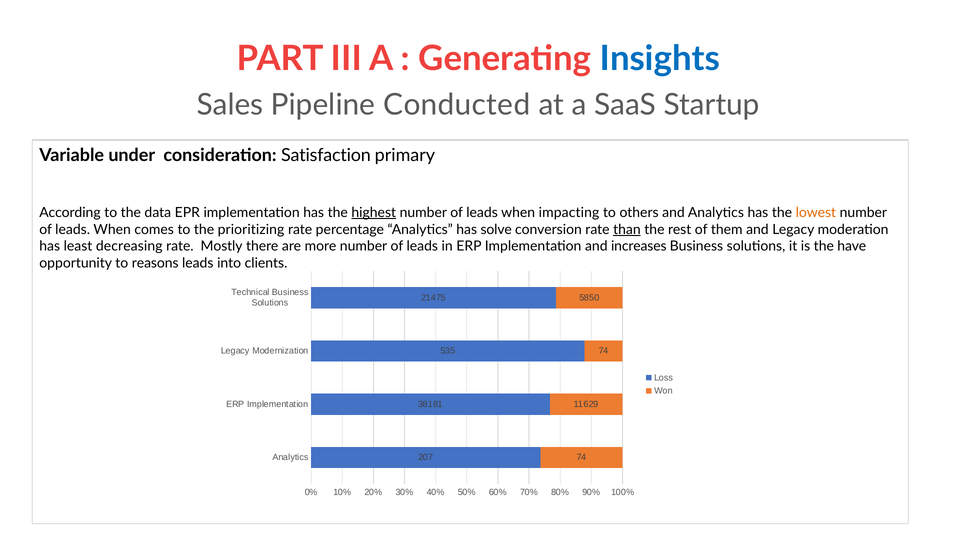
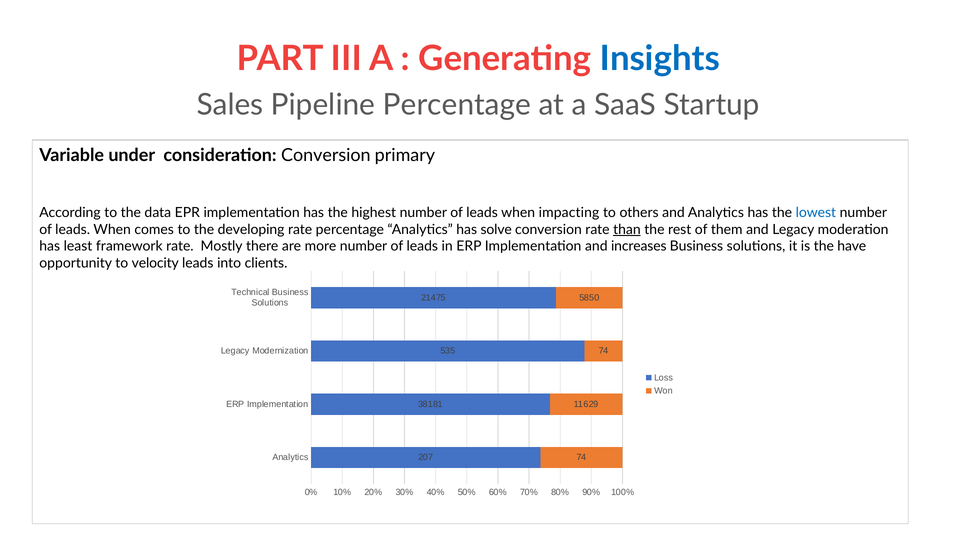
Pipeline Conducted: Conducted -> Percentage (457, 105)
consideration Satisfaction: Satisfaction -> Conversion (326, 156)
highest underline: present -> none (374, 213)
lowest colour: orange -> blue (816, 213)
prioritizing: prioritizing -> developing (251, 230)
decreasing: decreasing -> framework (129, 246)
reasons: reasons -> velocity (155, 263)
